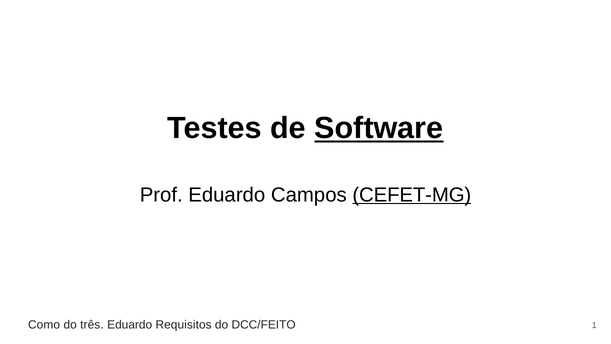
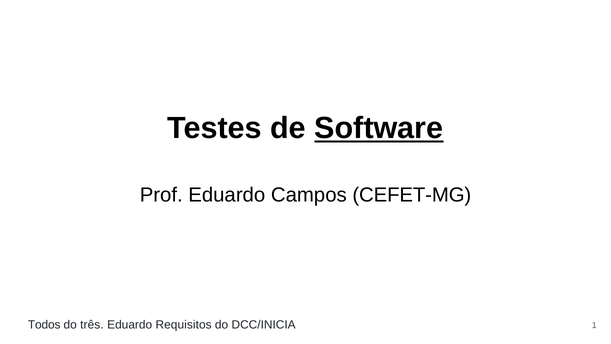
CEFET-MG underline: present -> none (412, 195)
Como: Como -> Todos (44, 324)
DCC/FEITO: DCC/FEITO -> DCC/INICIA (264, 324)
